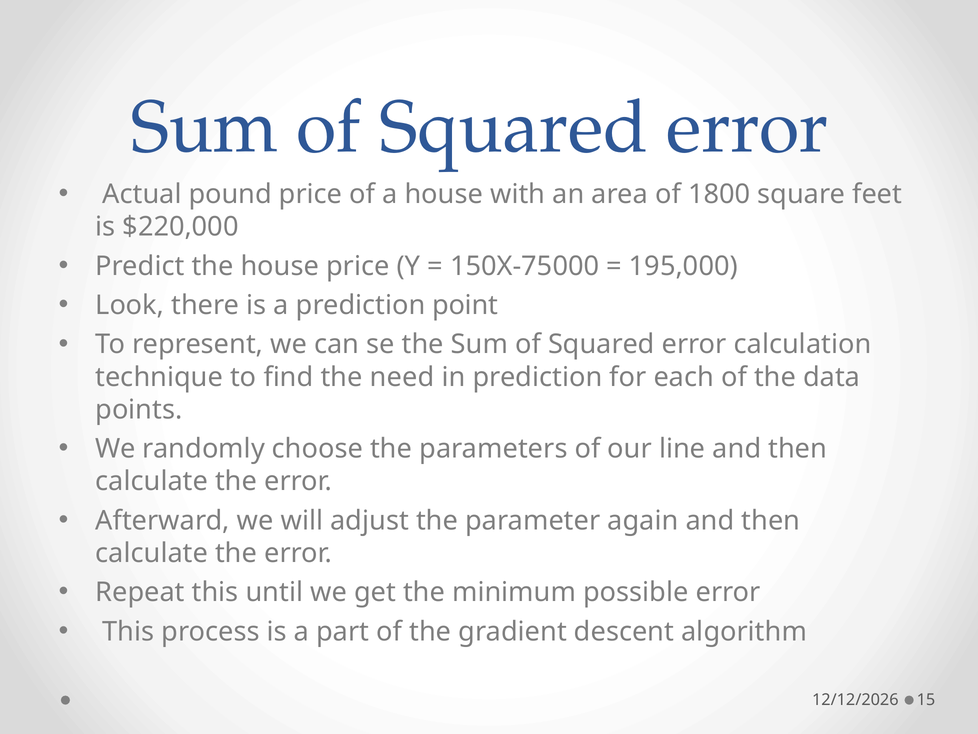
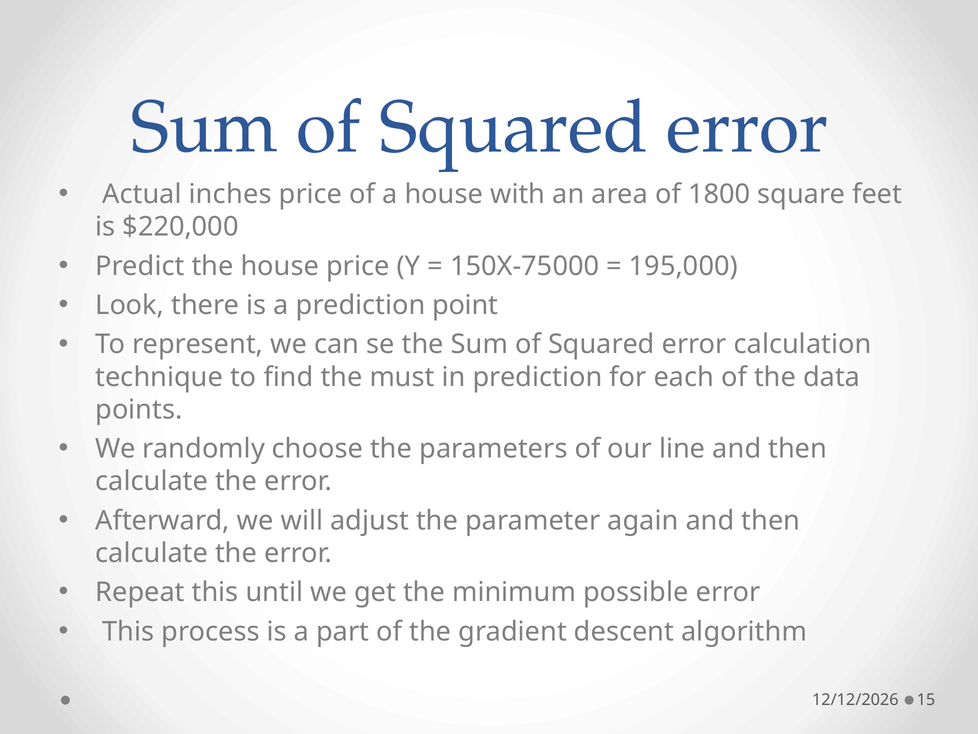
pound: pound -> inches (230, 194)
need: need -> must (402, 377)
